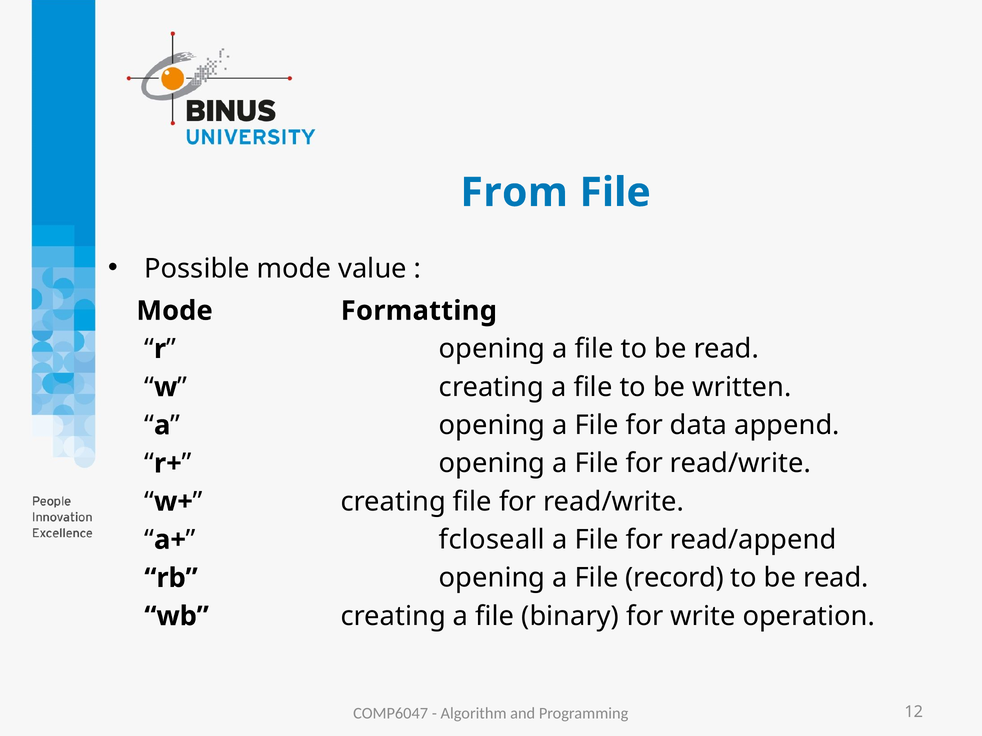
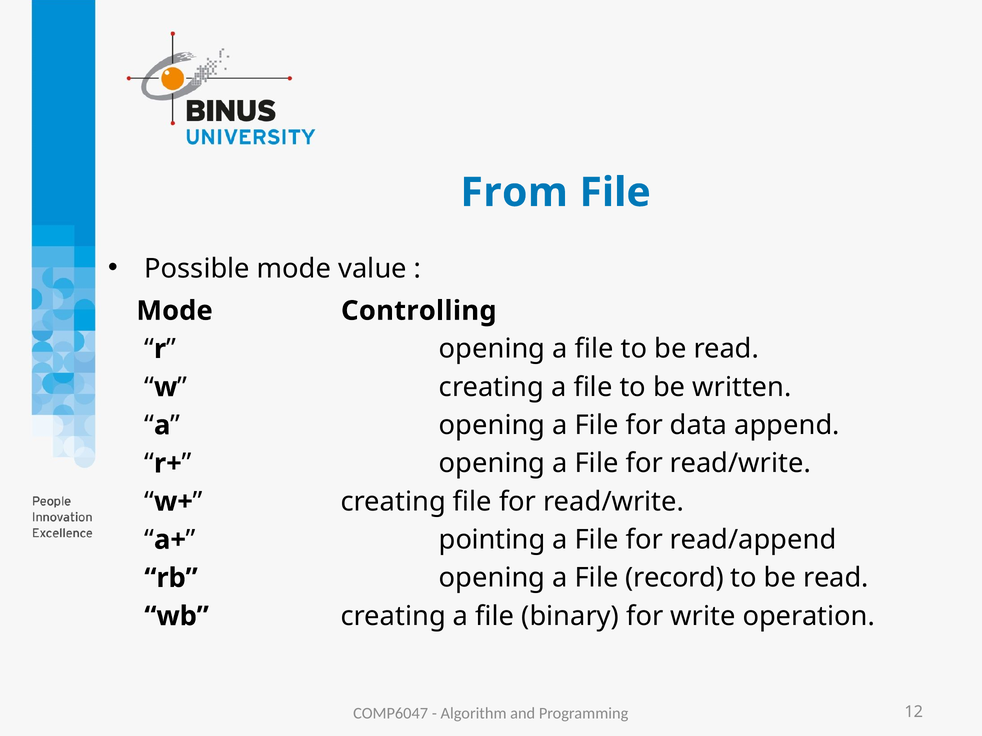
Formatting: Formatting -> Controlling (419, 311)
fcloseall: fcloseall -> pointing (492, 540)
